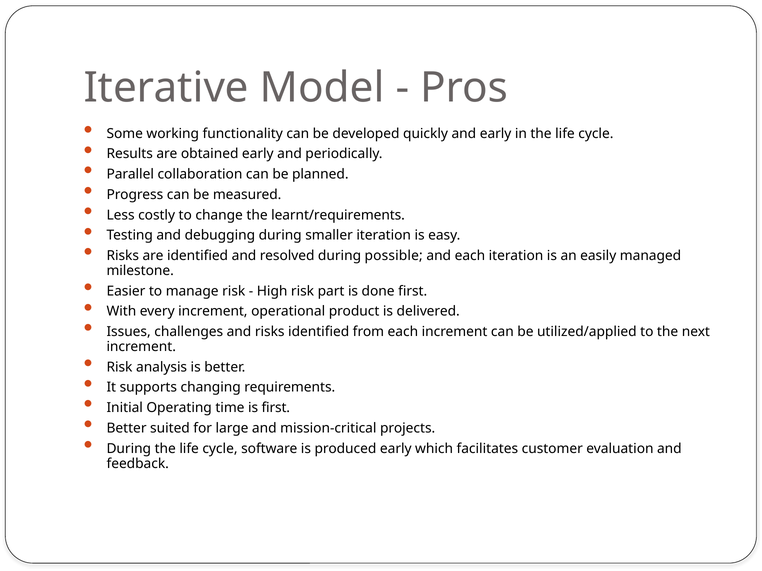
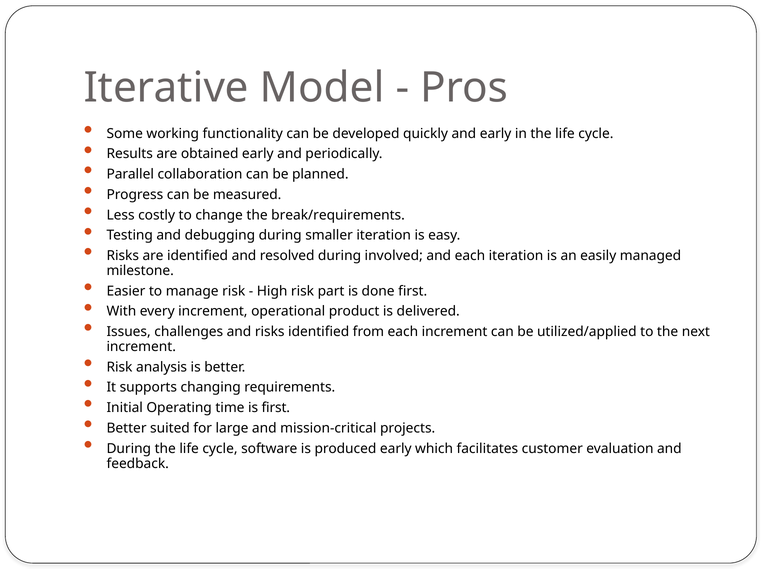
learnt/requirements: learnt/requirements -> break/requirements (338, 215)
possible: possible -> involved (394, 256)
